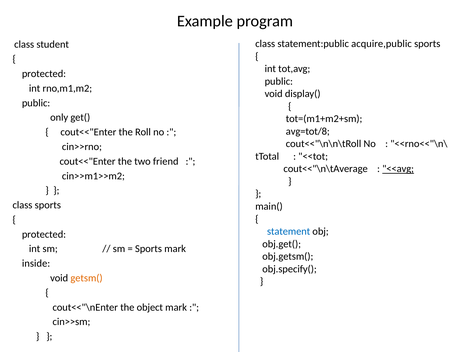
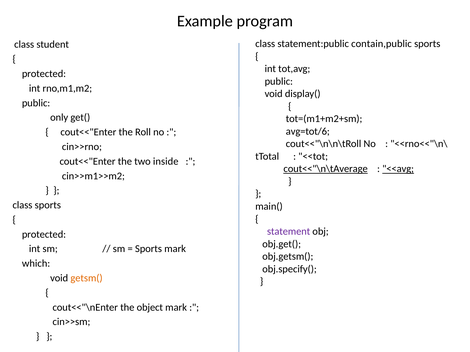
acquire,public: acquire,public -> contain,public (382, 44)
avg=tot/8: avg=tot/8 -> avg=tot/6 (308, 132)
friend: friend -> inside (166, 162)
cout<<"\n\tAverage underline: none -> present (326, 169)
statement colour: blue -> purple (289, 232)
inside: inside -> which (36, 264)
